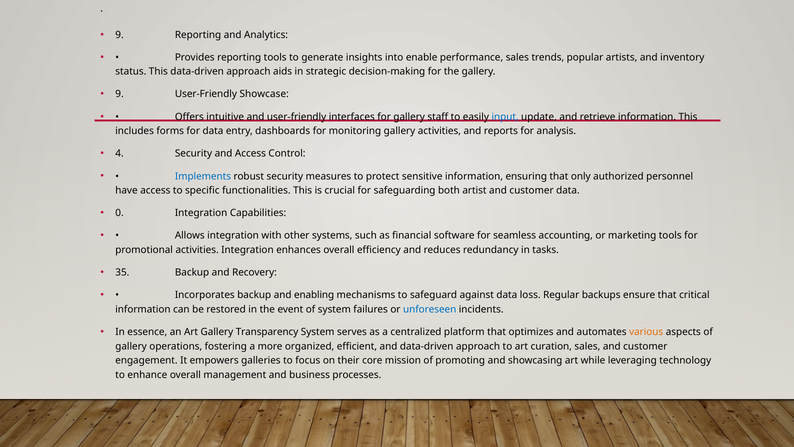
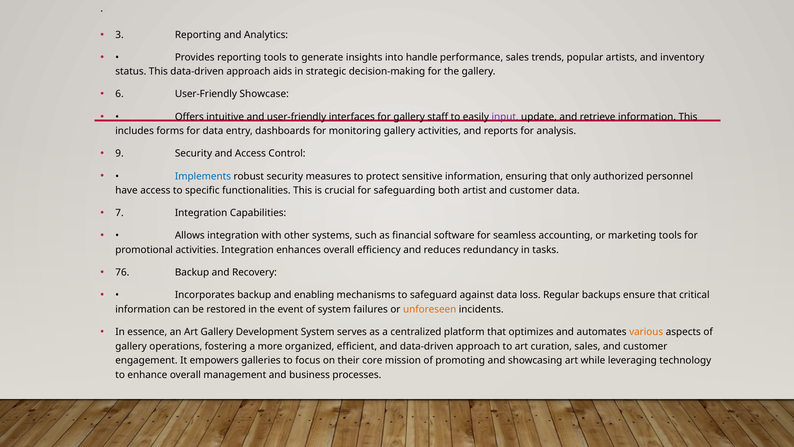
9: 9 -> 3 (120, 35)
enable: enable -> handle (422, 57)
9: 9 -> 6 (120, 94)
input colour: blue -> purple (505, 117)
4: 4 -> 9 (120, 154)
0: 0 -> 7 (120, 213)
35: 35 -> 76 (122, 272)
unforeseen colour: blue -> orange (430, 309)
Transparency: Transparency -> Development (267, 332)
